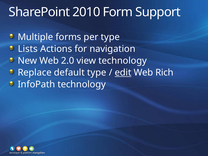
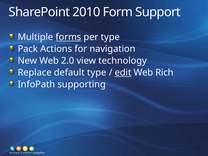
forms underline: none -> present (68, 37)
Lists: Lists -> Pack (28, 49)
InfoPath technology: technology -> supporting (82, 84)
